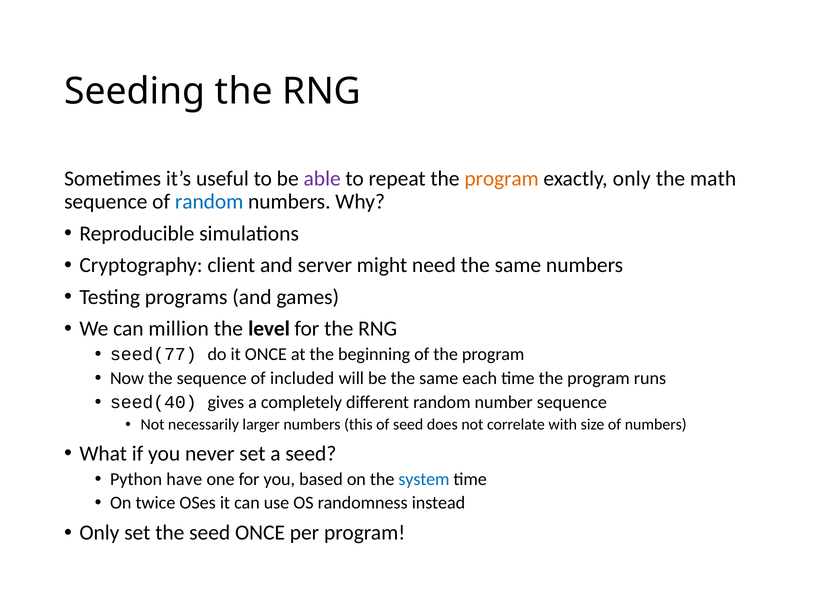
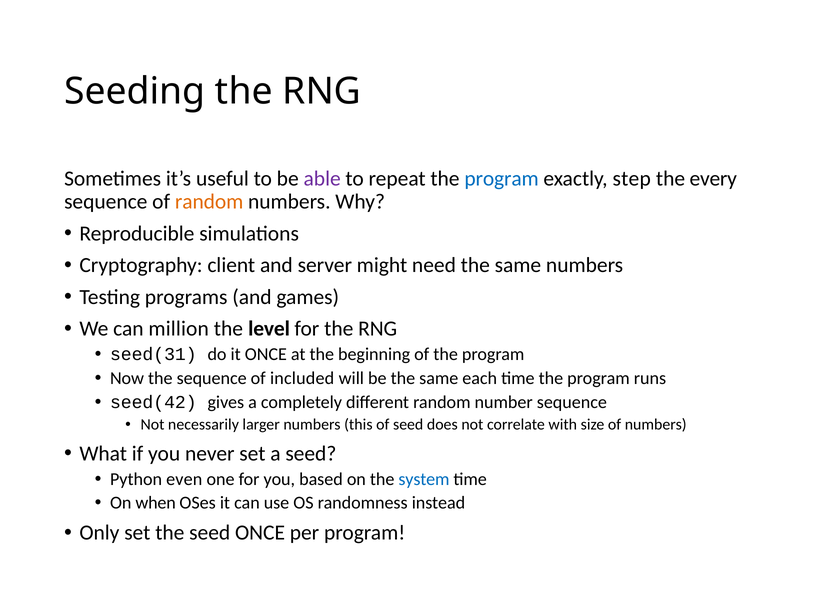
program colour: orange -> blue (502, 178)
exactly only: only -> step (632, 178)
math: math -> every (713, 178)
random colour: blue -> orange (209, 202)
seed(77: seed(77 -> seed(31 (153, 354)
seed(40: seed(40 -> seed(42 (153, 402)
have: have -> even (184, 479)
twice: twice -> when (156, 502)
